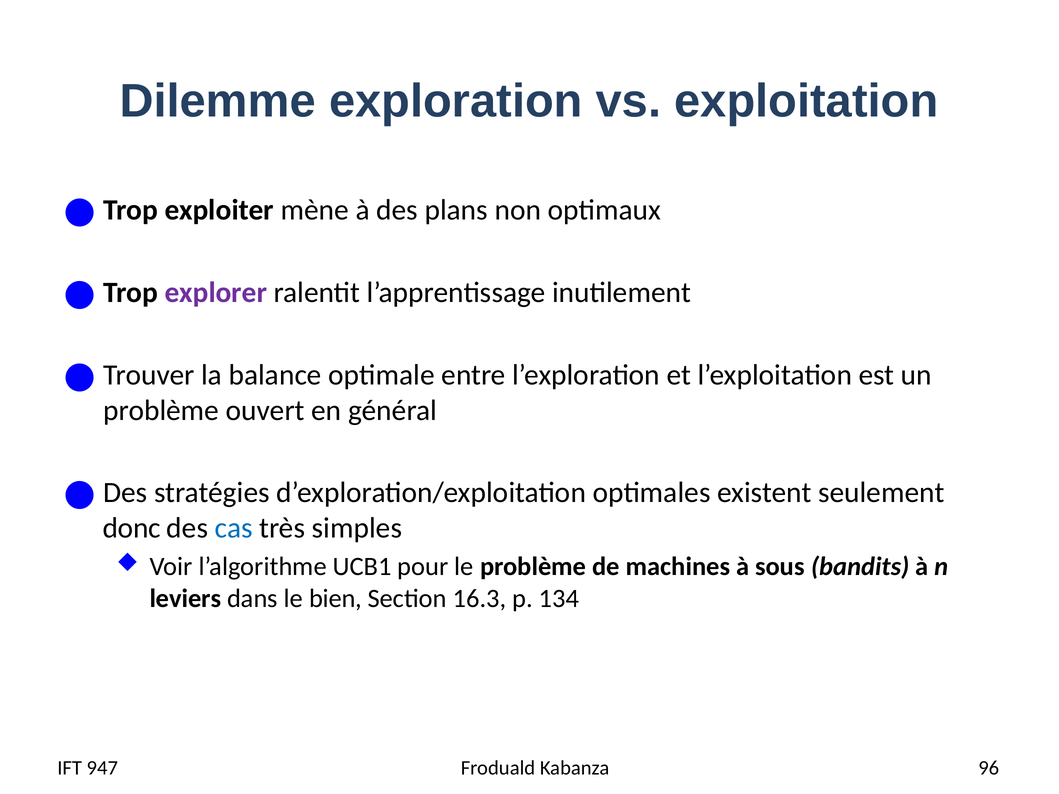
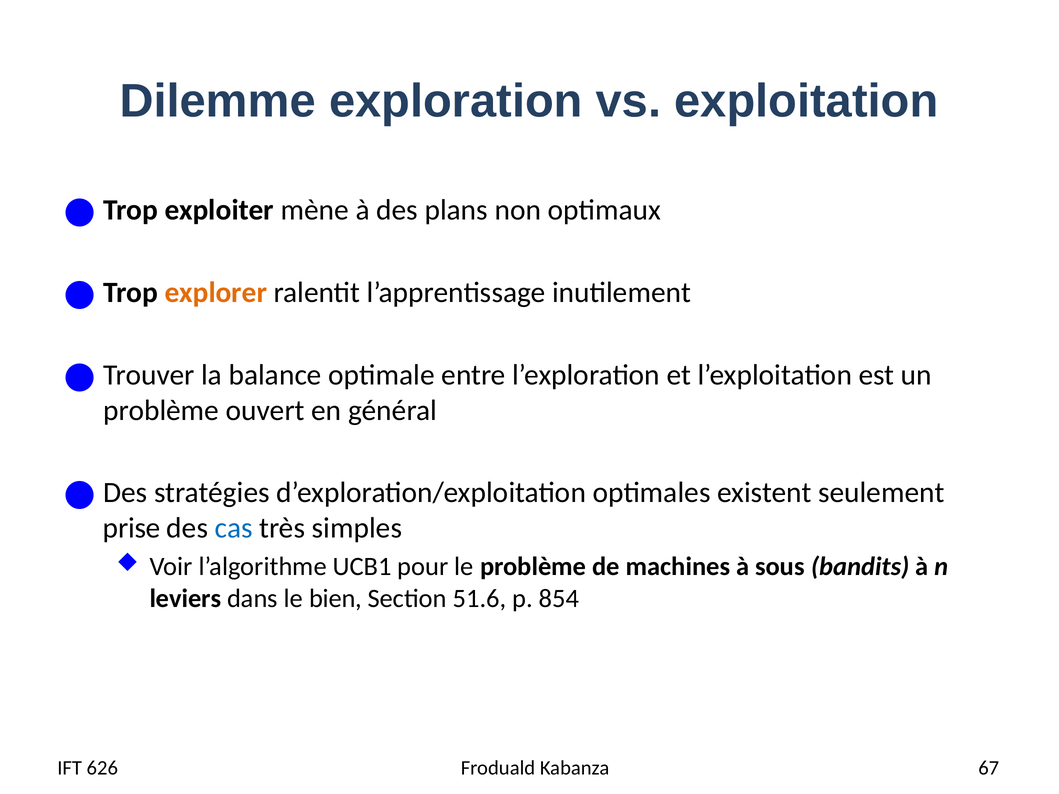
explorer colour: purple -> orange (216, 293)
donc: donc -> prise (132, 528)
16.3: 16.3 -> 51.6 (479, 599)
134: 134 -> 854 (559, 599)
947: 947 -> 626 (102, 768)
96: 96 -> 67 (989, 768)
